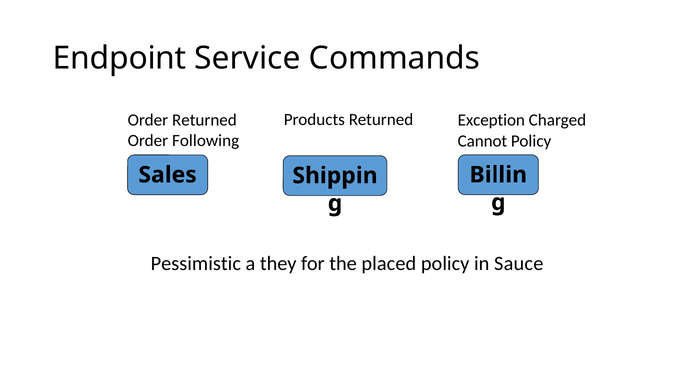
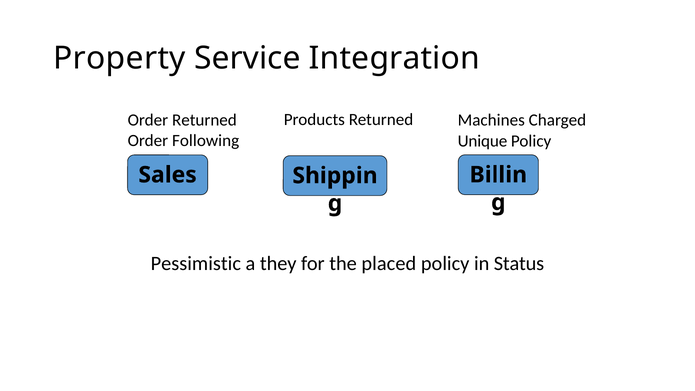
Endpoint: Endpoint -> Property (119, 58)
Commands: Commands -> Integration (394, 58)
Exception: Exception -> Machines (491, 120)
Cannot: Cannot -> Unique (482, 141)
Sauce: Sauce -> Status (519, 263)
